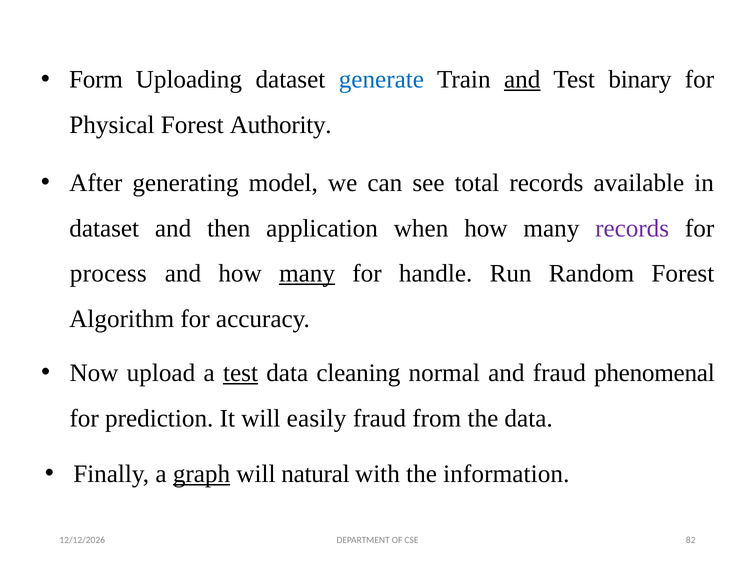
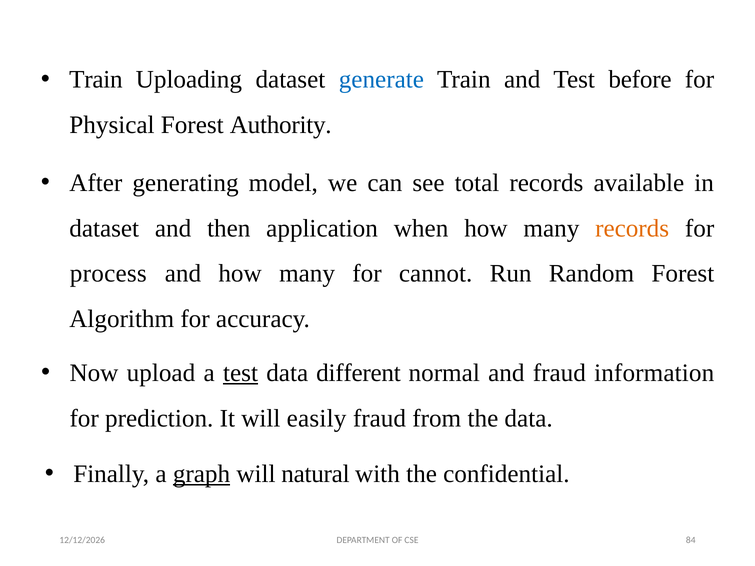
Form: Form -> Train (96, 80)
and underline: present -> none (522, 80)
binary: binary -> before (640, 80)
records colour: purple -> orange (632, 228)
many underline: present -> none (307, 274)
handle: handle -> cannot (436, 274)
cleaning: cleaning -> different (358, 373)
phenomenal: phenomenal -> information (654, 373)
information: information -> confidential (506, 474)
82: 82 -> 84 (691, 541)
